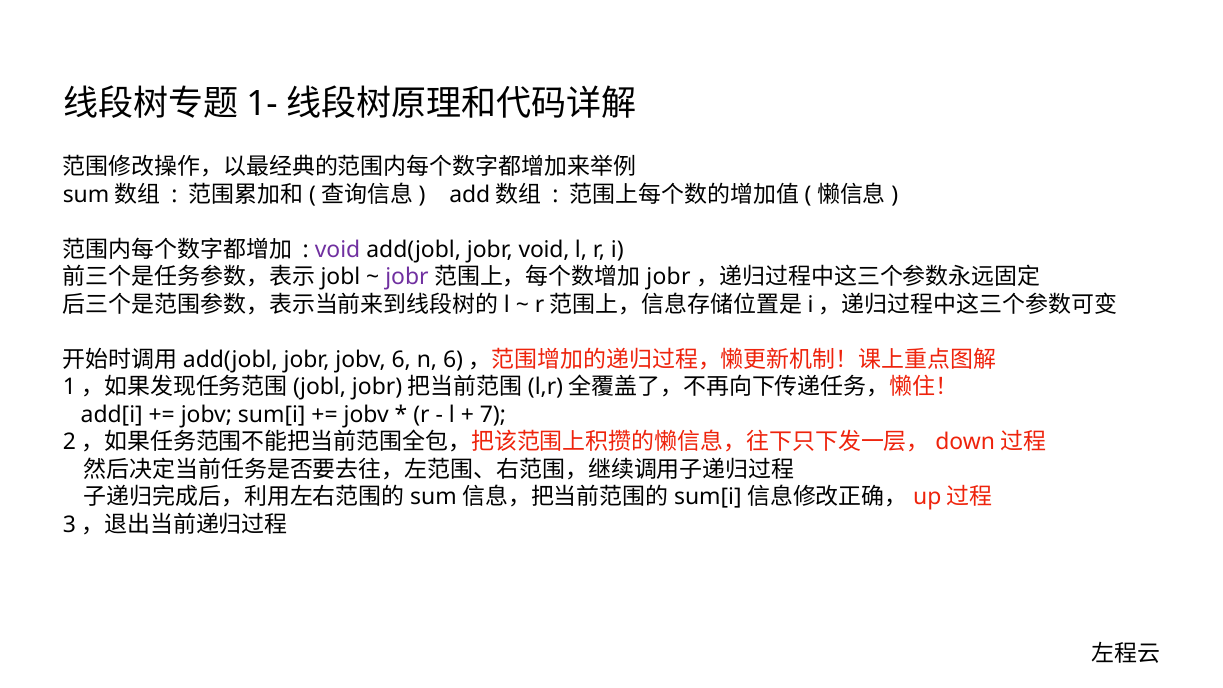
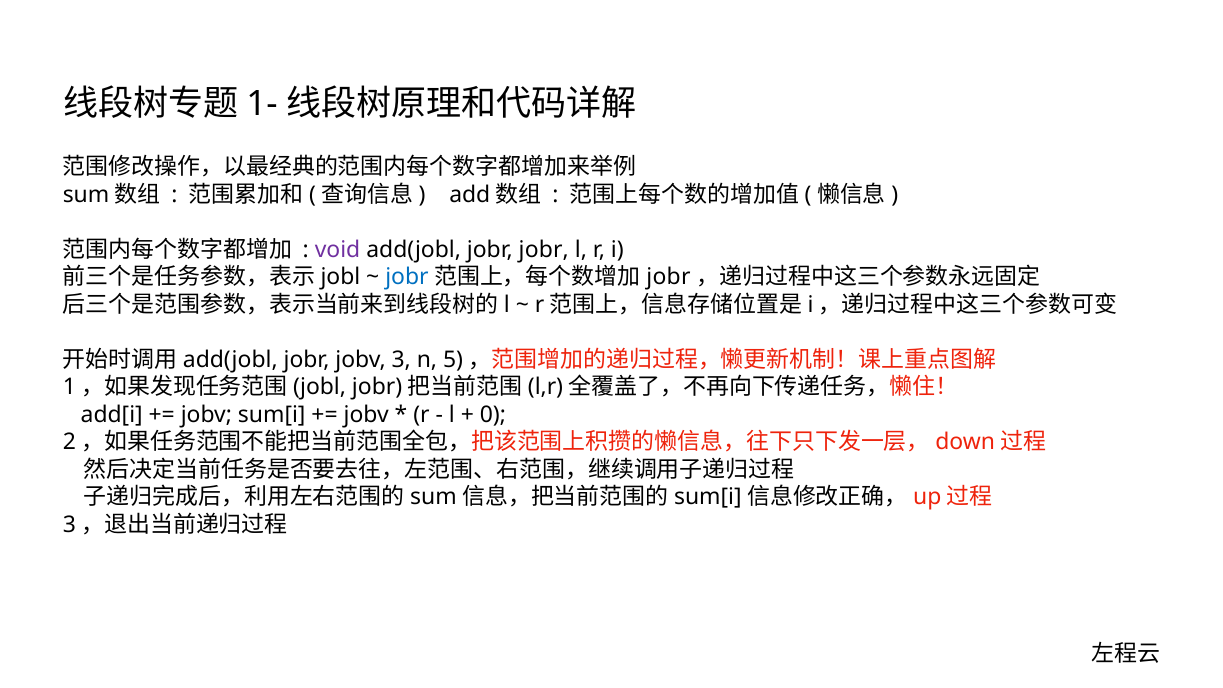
jobr void: void -> jobr (544, 250)
jobr colour: purple -> blue (407, 277)
jobv 6: 6 -> 3 (401, 360)
n 6: 6 -> 5 (453, 360)
7: 7 -> 0 (493, 415)
